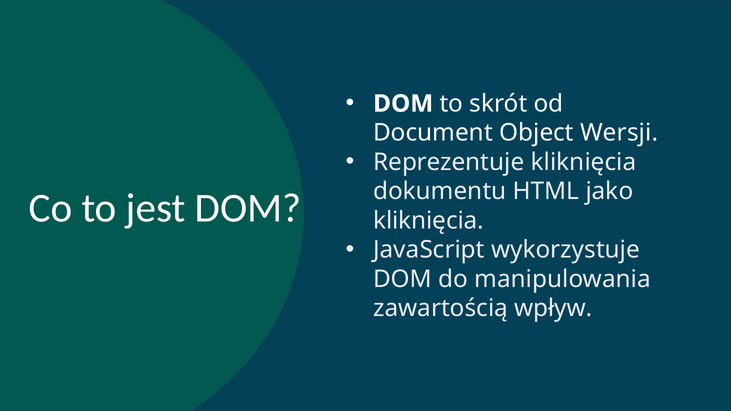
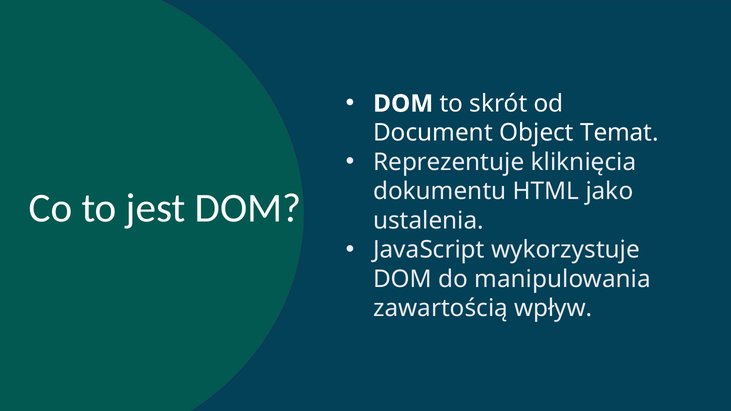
Wersji: Wersji -> Temat (619, 133)
kliknięcia: kliknięcia -> ustalenia (428, 221)
